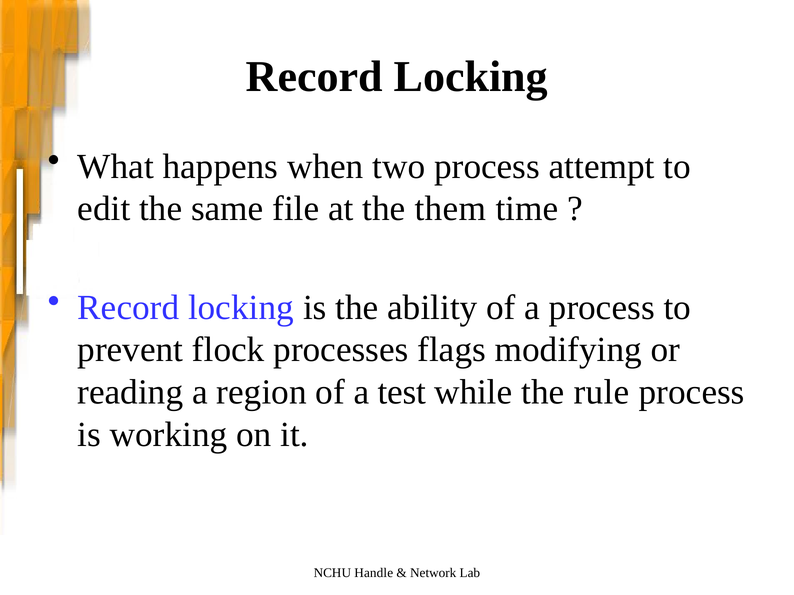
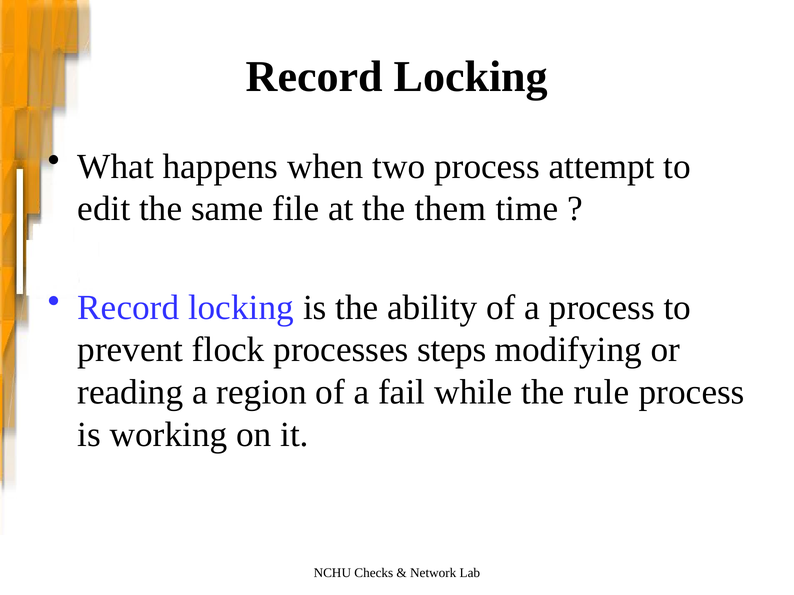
flags: flags -> steps (452, 350)
test: test -> fail (402, 392)
Handle: Handle -> Checks (374, 573)
